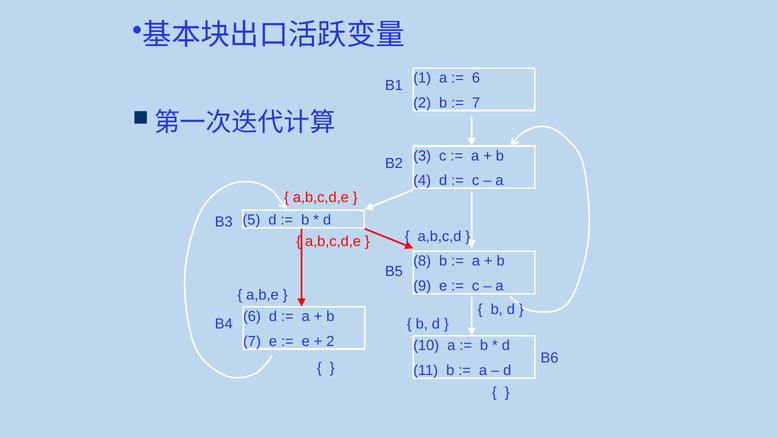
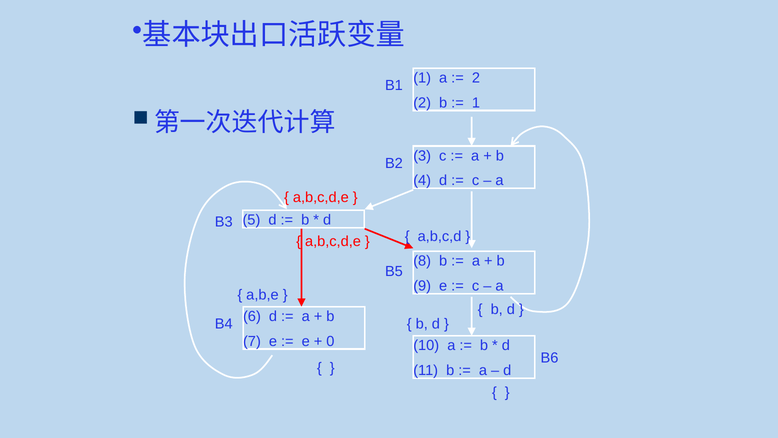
6: 6 -> 2 (476, 78)
7: 7 -> 1 (476, 103)
2: 2 -> 0 (330, 341)
